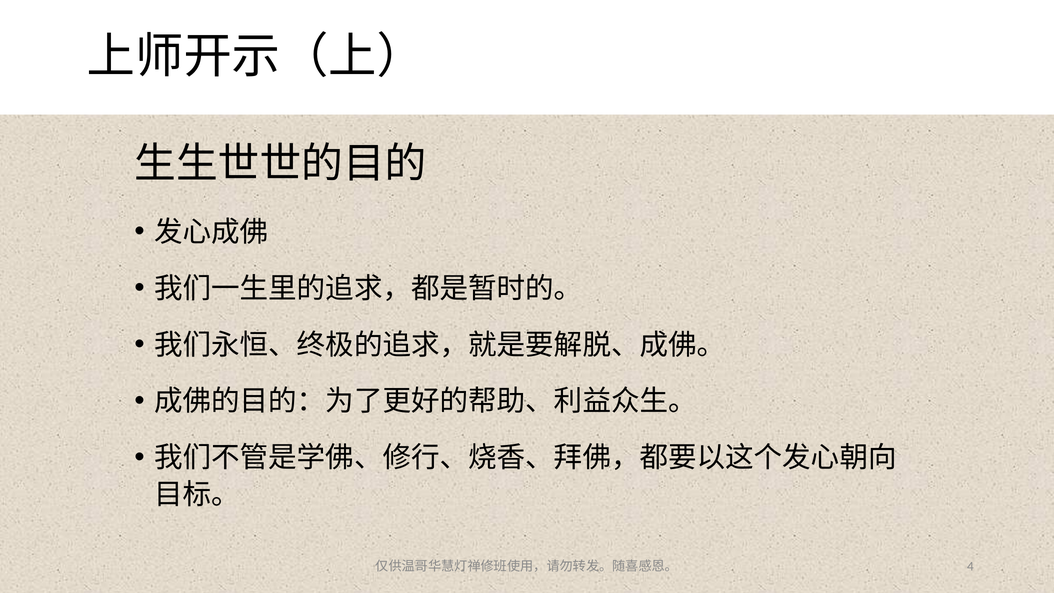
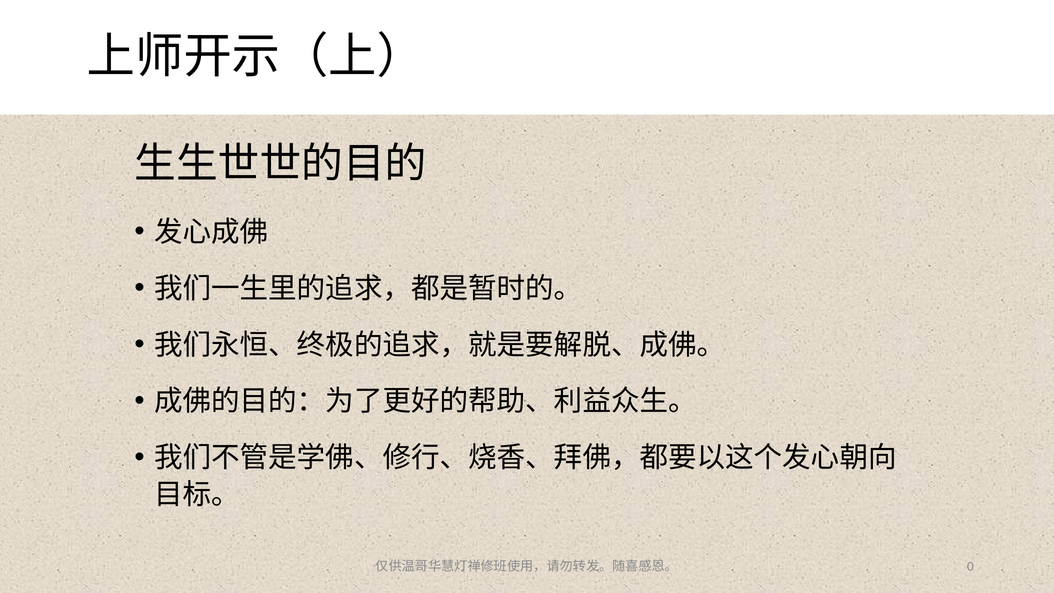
4: 4 -> 0 (970, 566)
